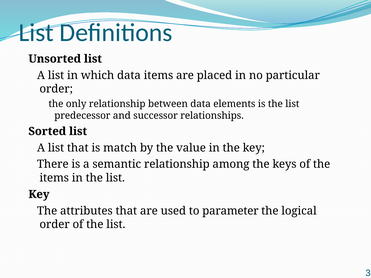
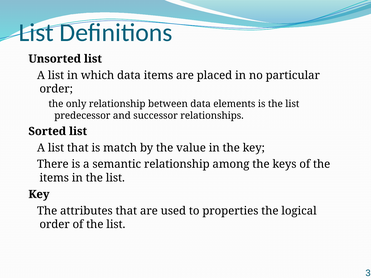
parameter: parameter -> properties (230, 211)
